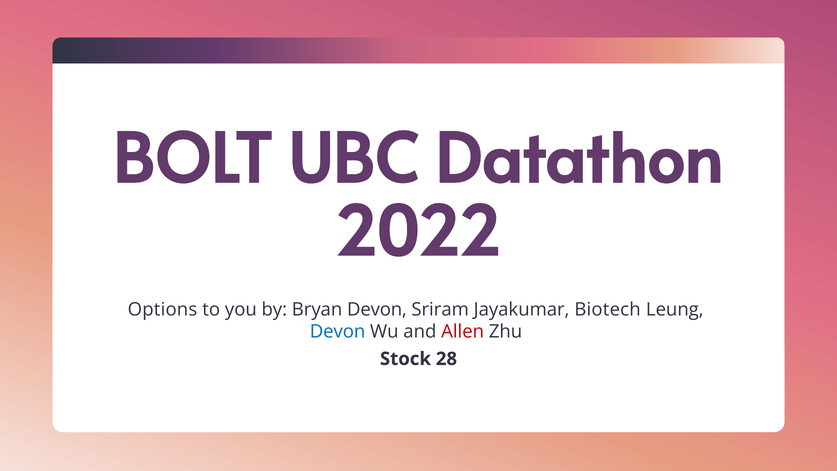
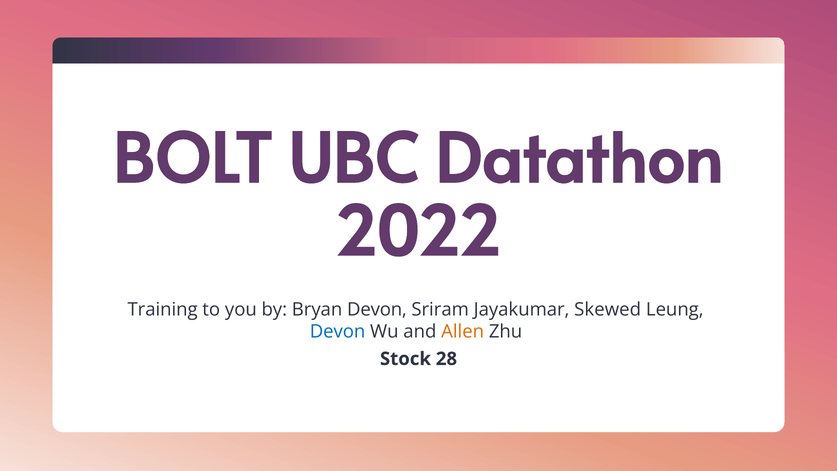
Options: Options -> Training (163, 309)
Biotech: Biotech -> Skewed (608, 309)
Allen colour: red -> orange (463, 332)
